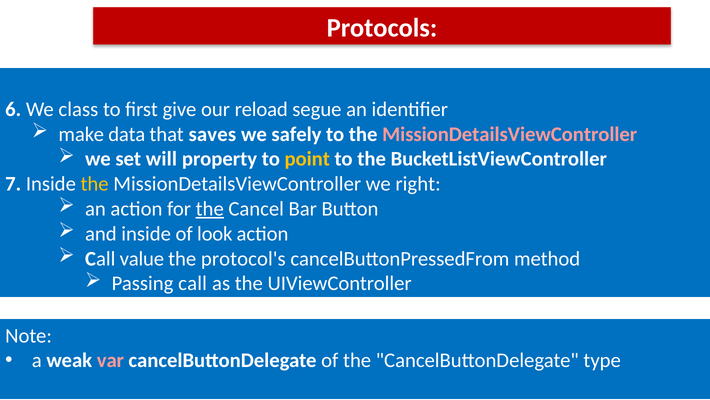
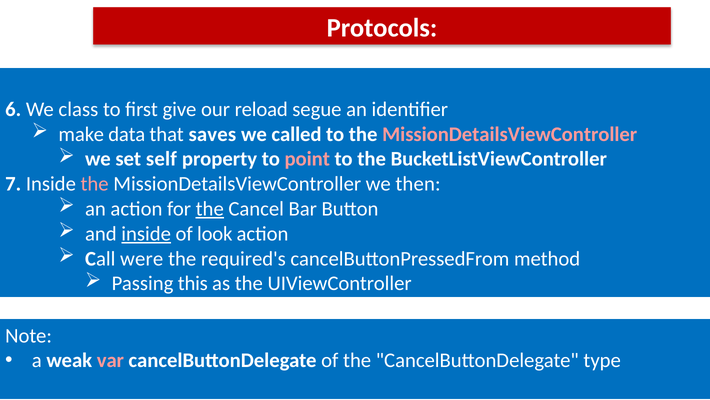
safely: safely -> called (297, 134)
will: will -> self (161, 159)
point colour: yellow -> pink (307, 159)
the colour: yellow -> pink (95, 184)
right: right -> then (418, 184)
inside underline: none -> present (146, 233)
value: value -> were (142, 258)
protocol's: protocol's -> required's (243, 258)
Passing call: call -> this (193, 283)
